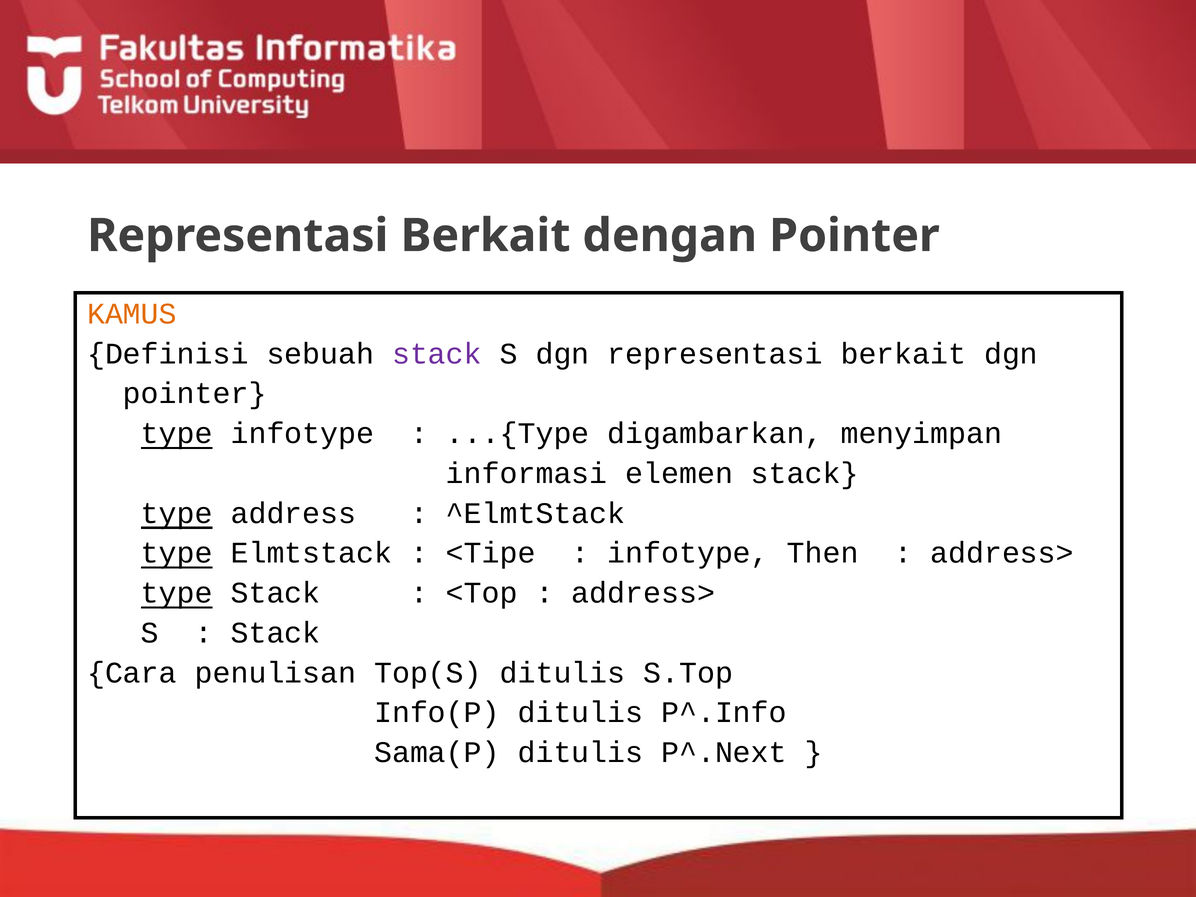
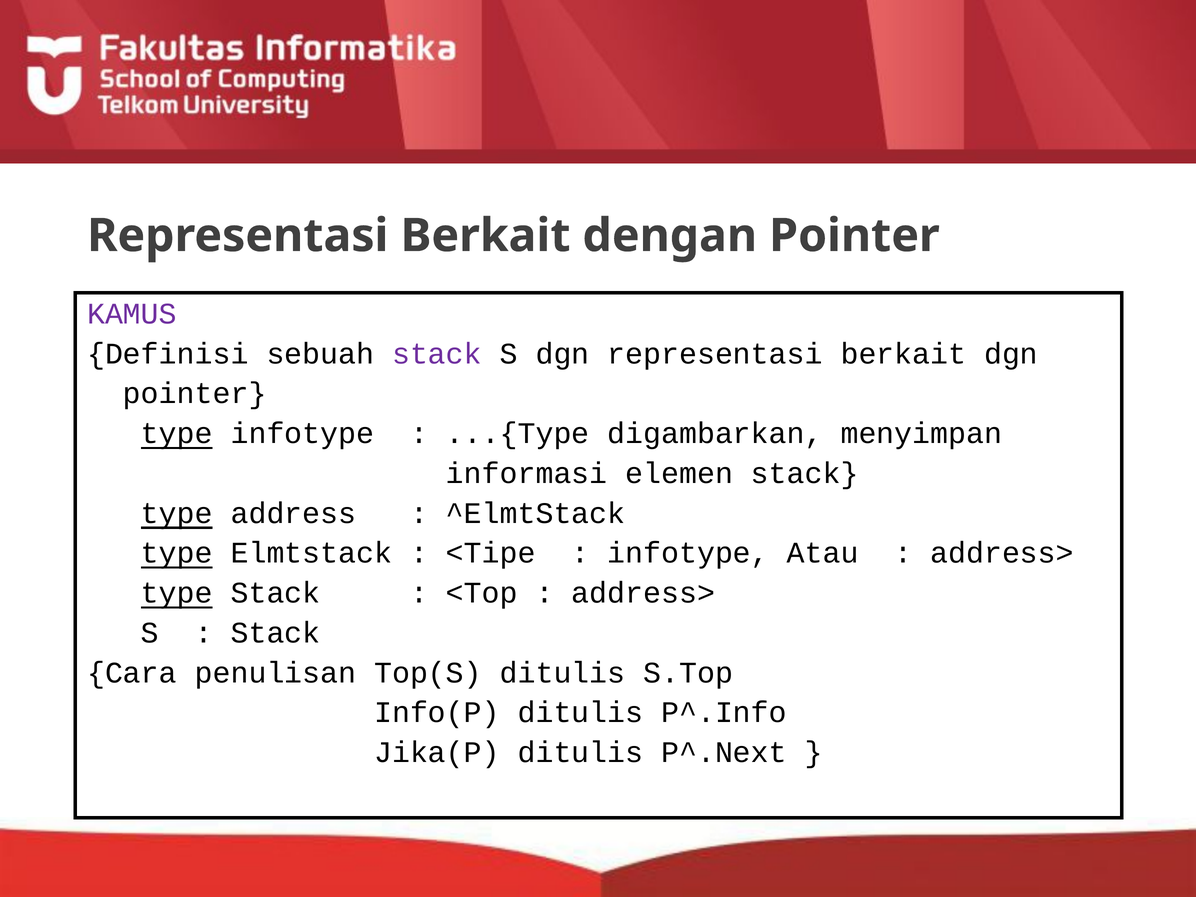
KAMUS colour: orange -> purple (132, 314)
Then: Then -> Atau (823, 553)
Sama(P: Sama(P -> Jika(P (437, 752)
